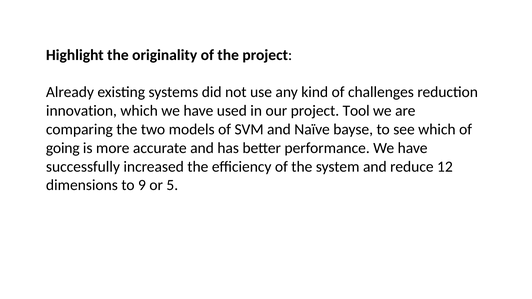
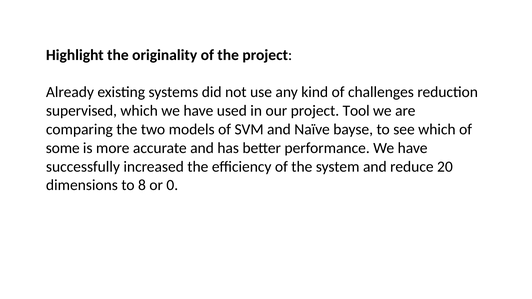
innovation: innovation -> supervised (81, 111)
going: going -> some (63, 148)
12: 12 -> 20 (445, 167)
9: 9 -> 8 (142, 185)
5: 5 -> 0 (172, 185)
